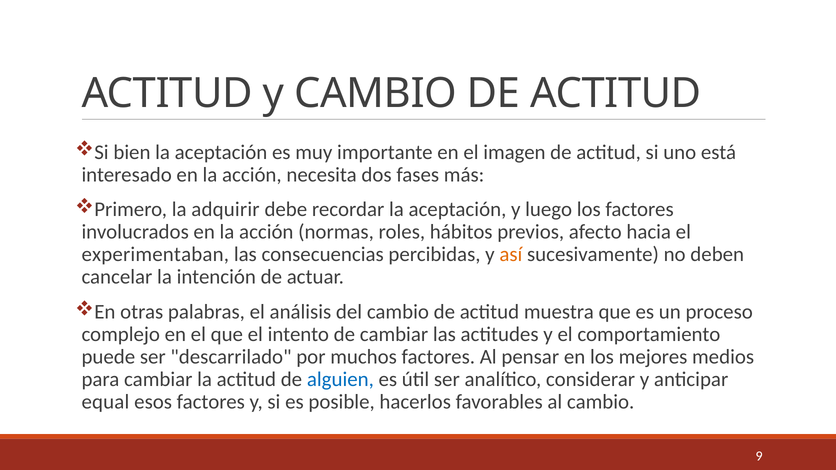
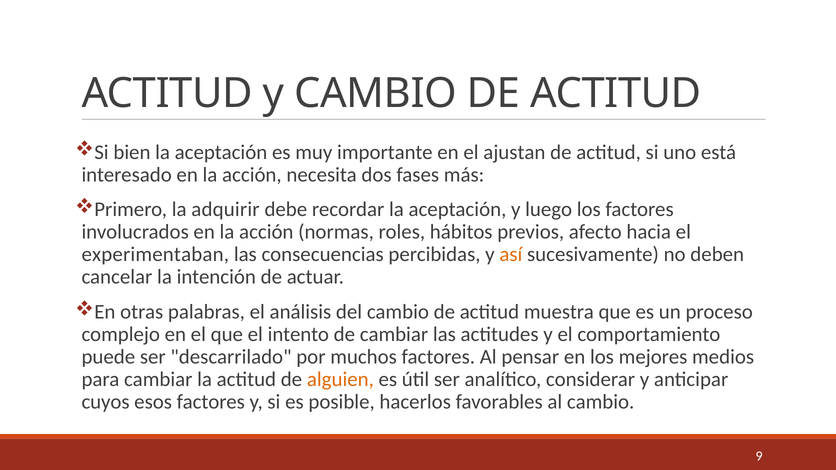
imagen: imagen -> ajustan (514, 152)
alguien colour: blue -> orange (340, 380)
equal: equal -> cuyos (106, 402)
